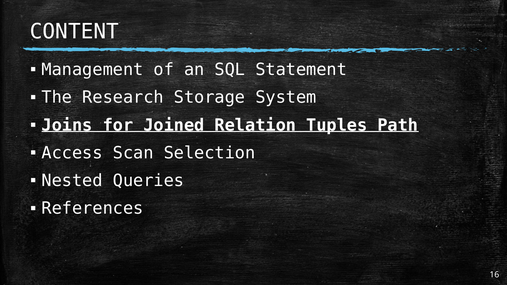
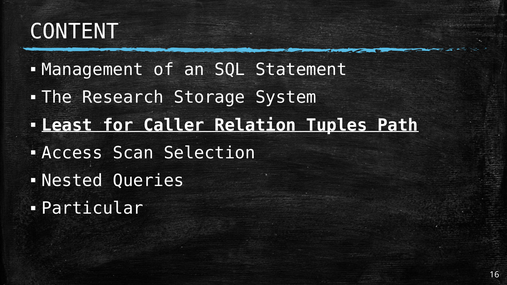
Joins: Joins -> Least (67, 125)
Joined: Joined -> Caller (174, 125)
References: References -> Particular (93, 209)
